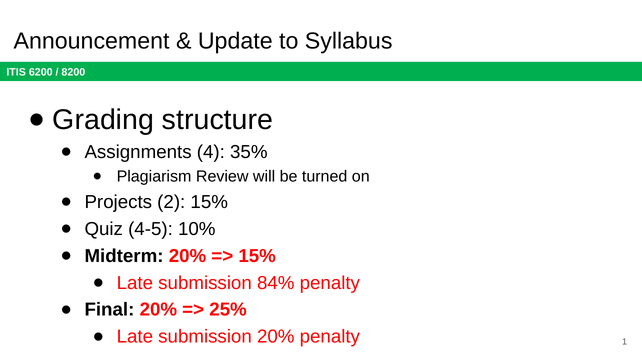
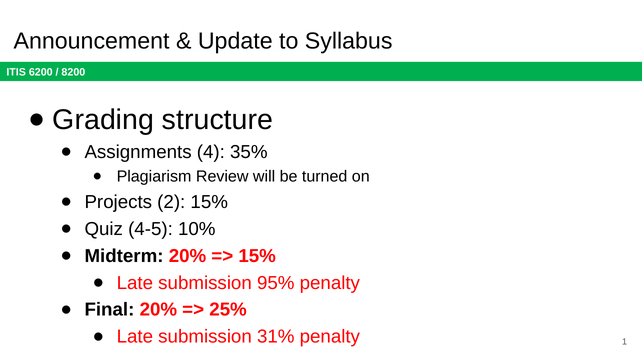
84%: 84% -> 95% (276, 283)
submission 20%: 20% -> 31% (276, 337)
